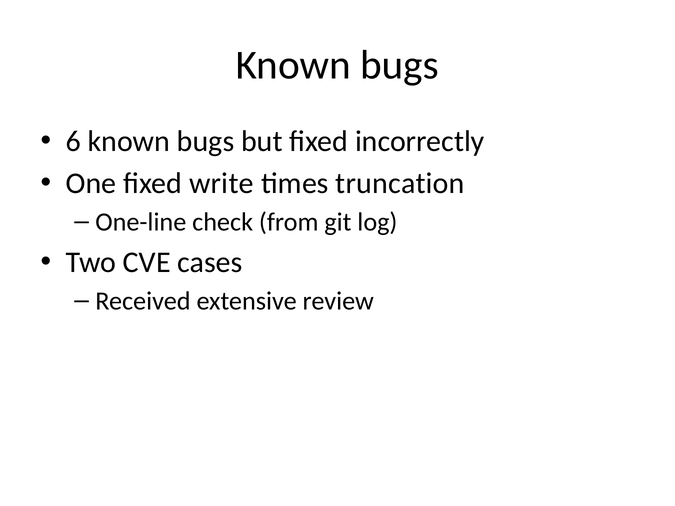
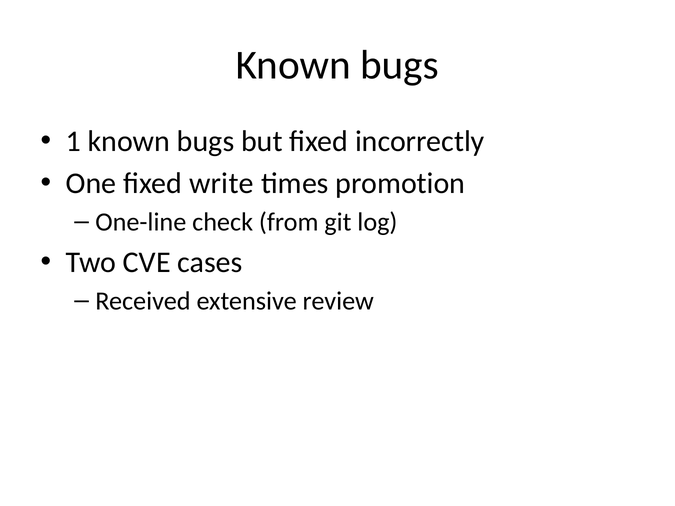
6: 6 -> 1 (73, 142)
truncation: truncation -> promotion (400, 184)
